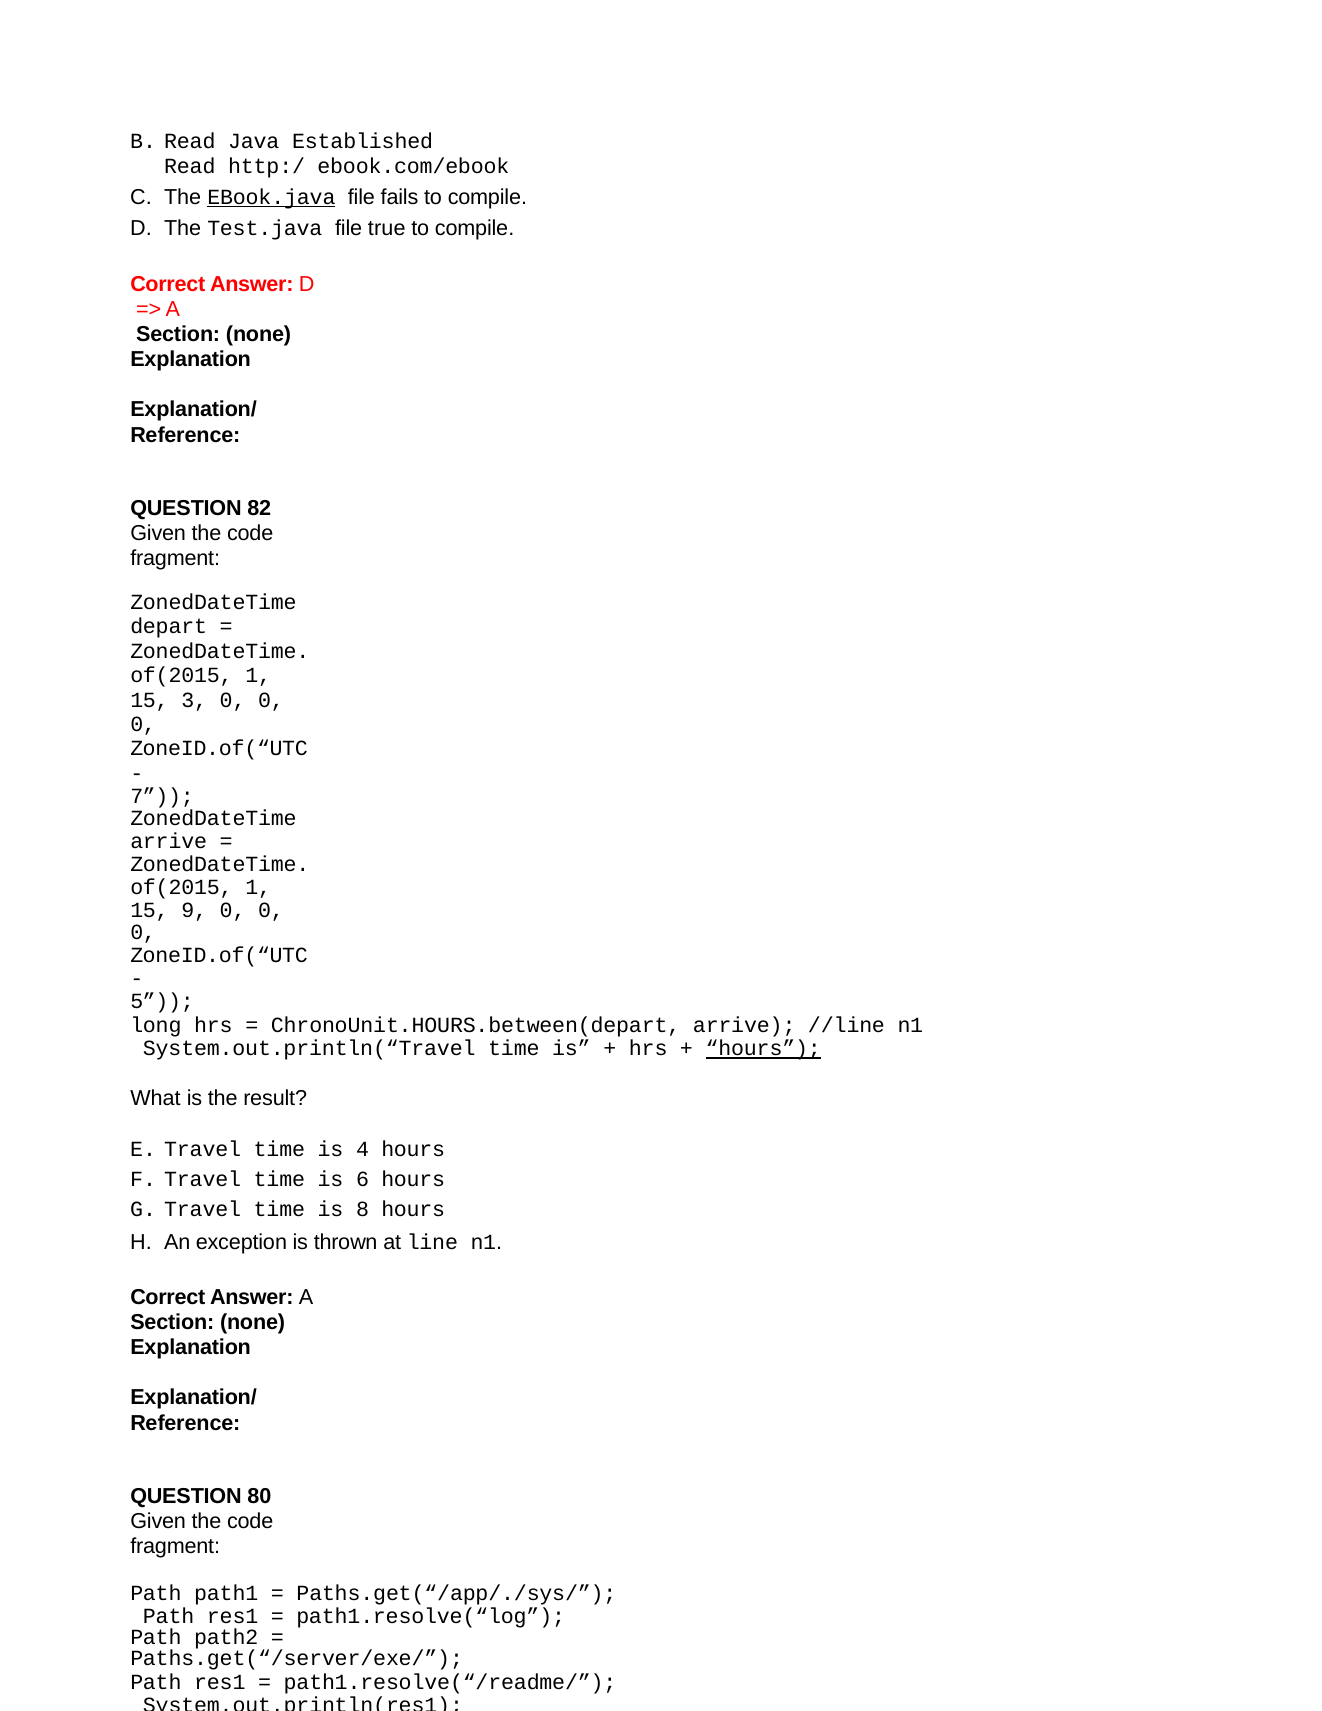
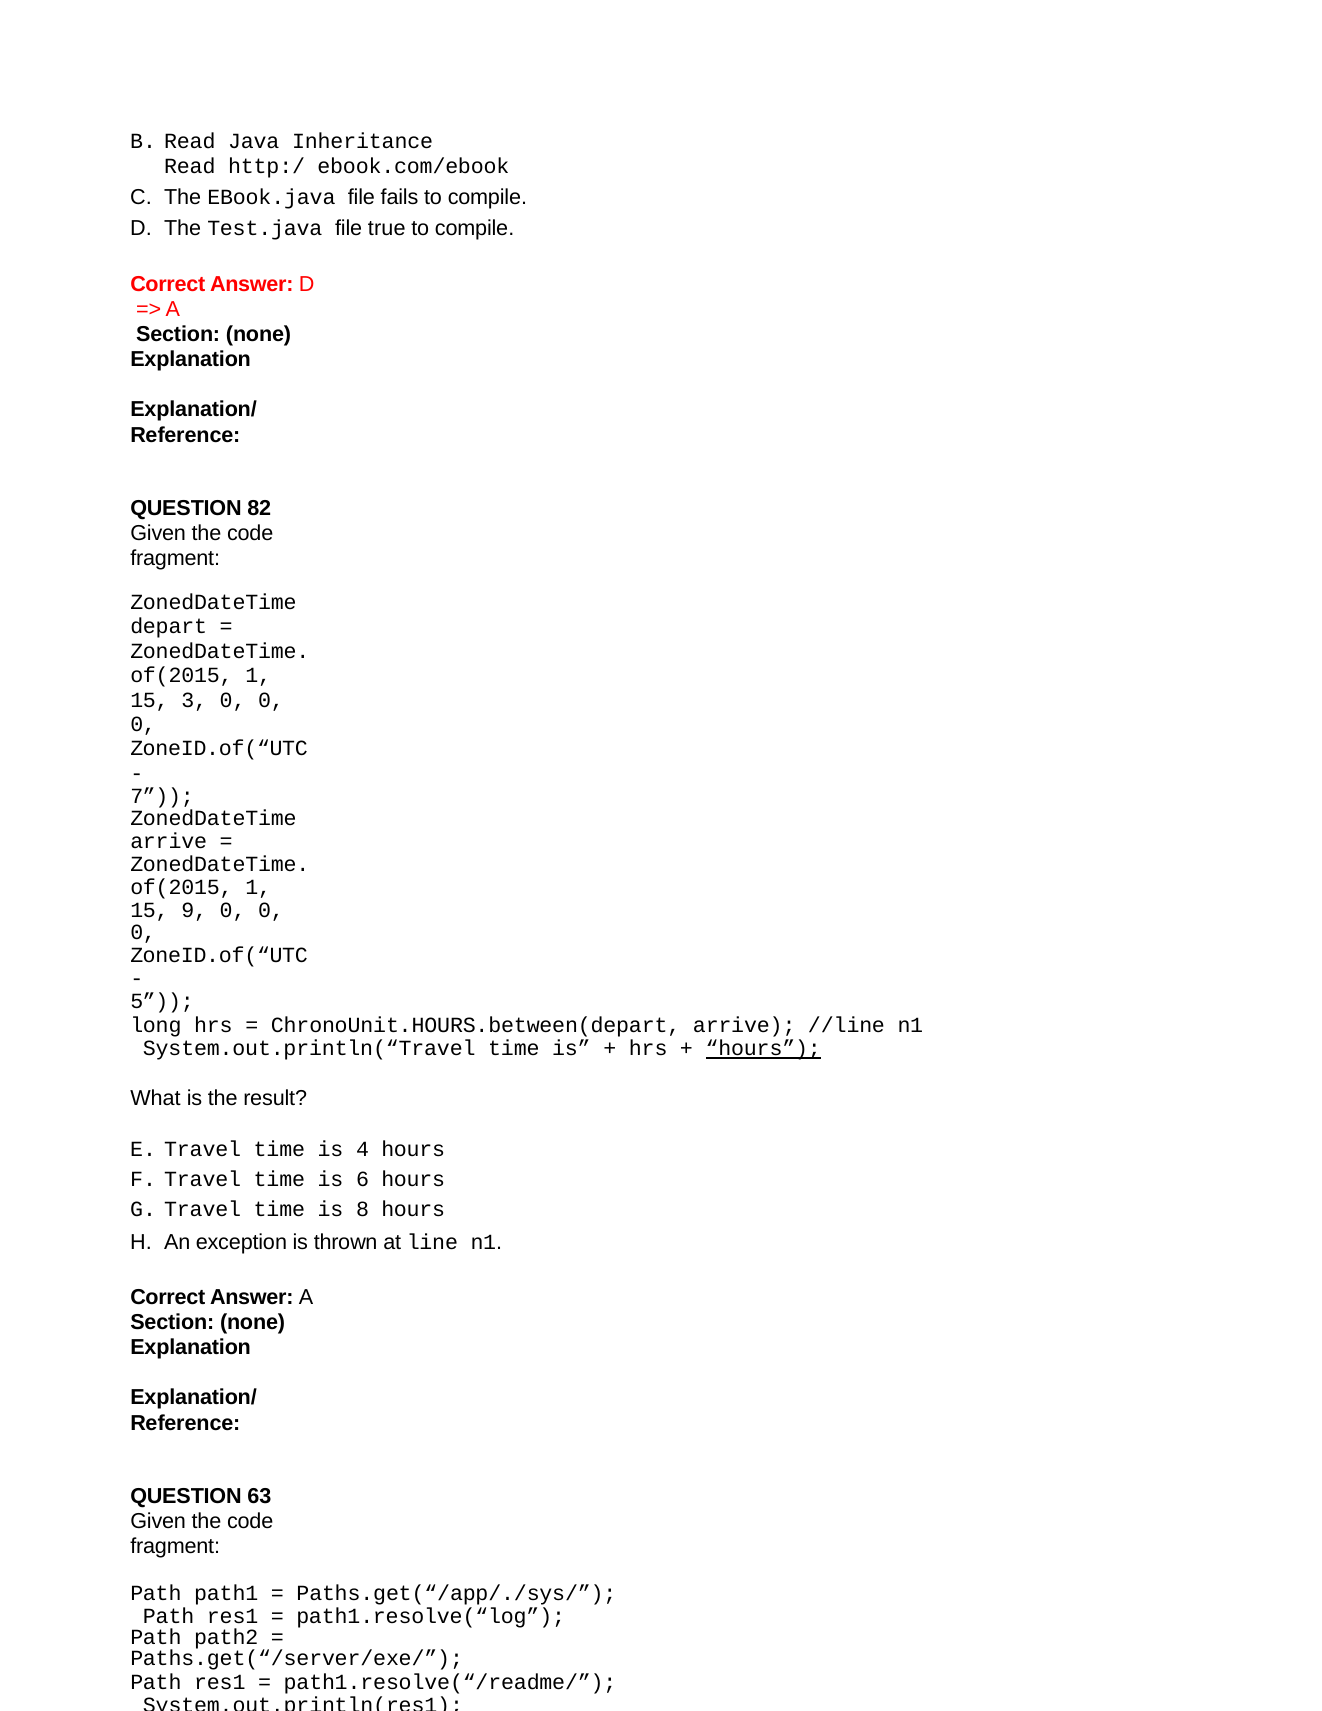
Established: Established -> Inheritance (363, 142)
EBook.java underline: present -> none (271, 197)
80: 80 -> 63 (259, 1496)
